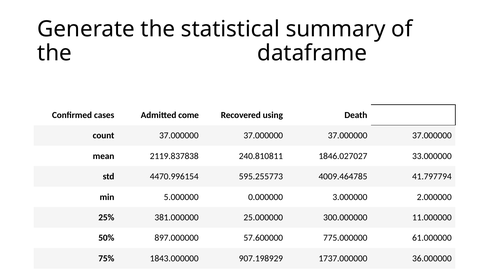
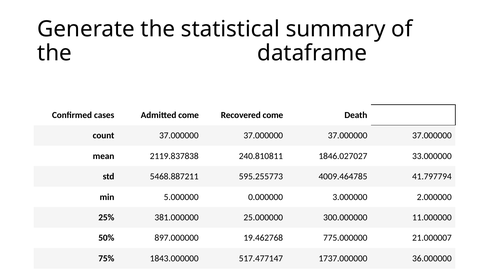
Recovered using: using -> come (273, 115)
4470.996154: 4470.996154 -> 5468.887211 (174, 177)
57.600000: 57.600000 -> 19.462768 (263, 238)
61.000000: 61.000000 -> 21.000007 (432, 238)
907.198929: 907.198929 -> 517.477147 (261, 258)
